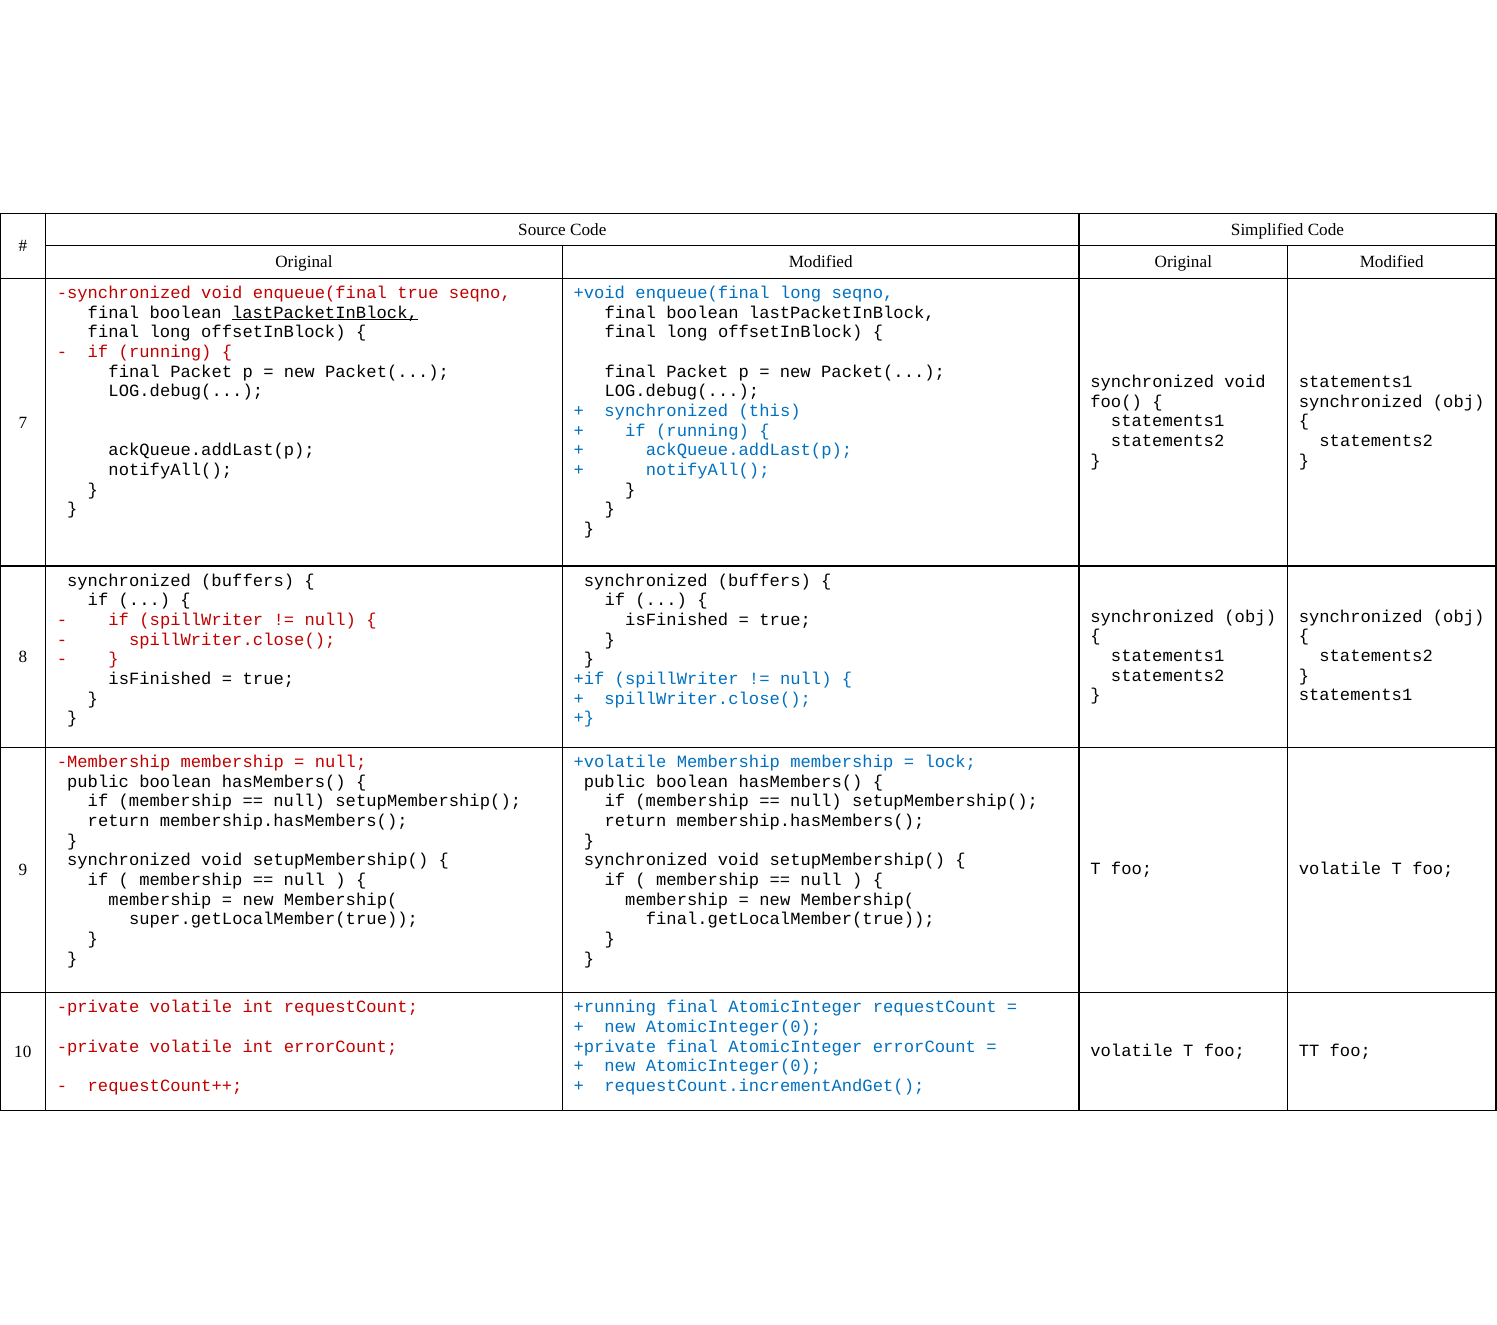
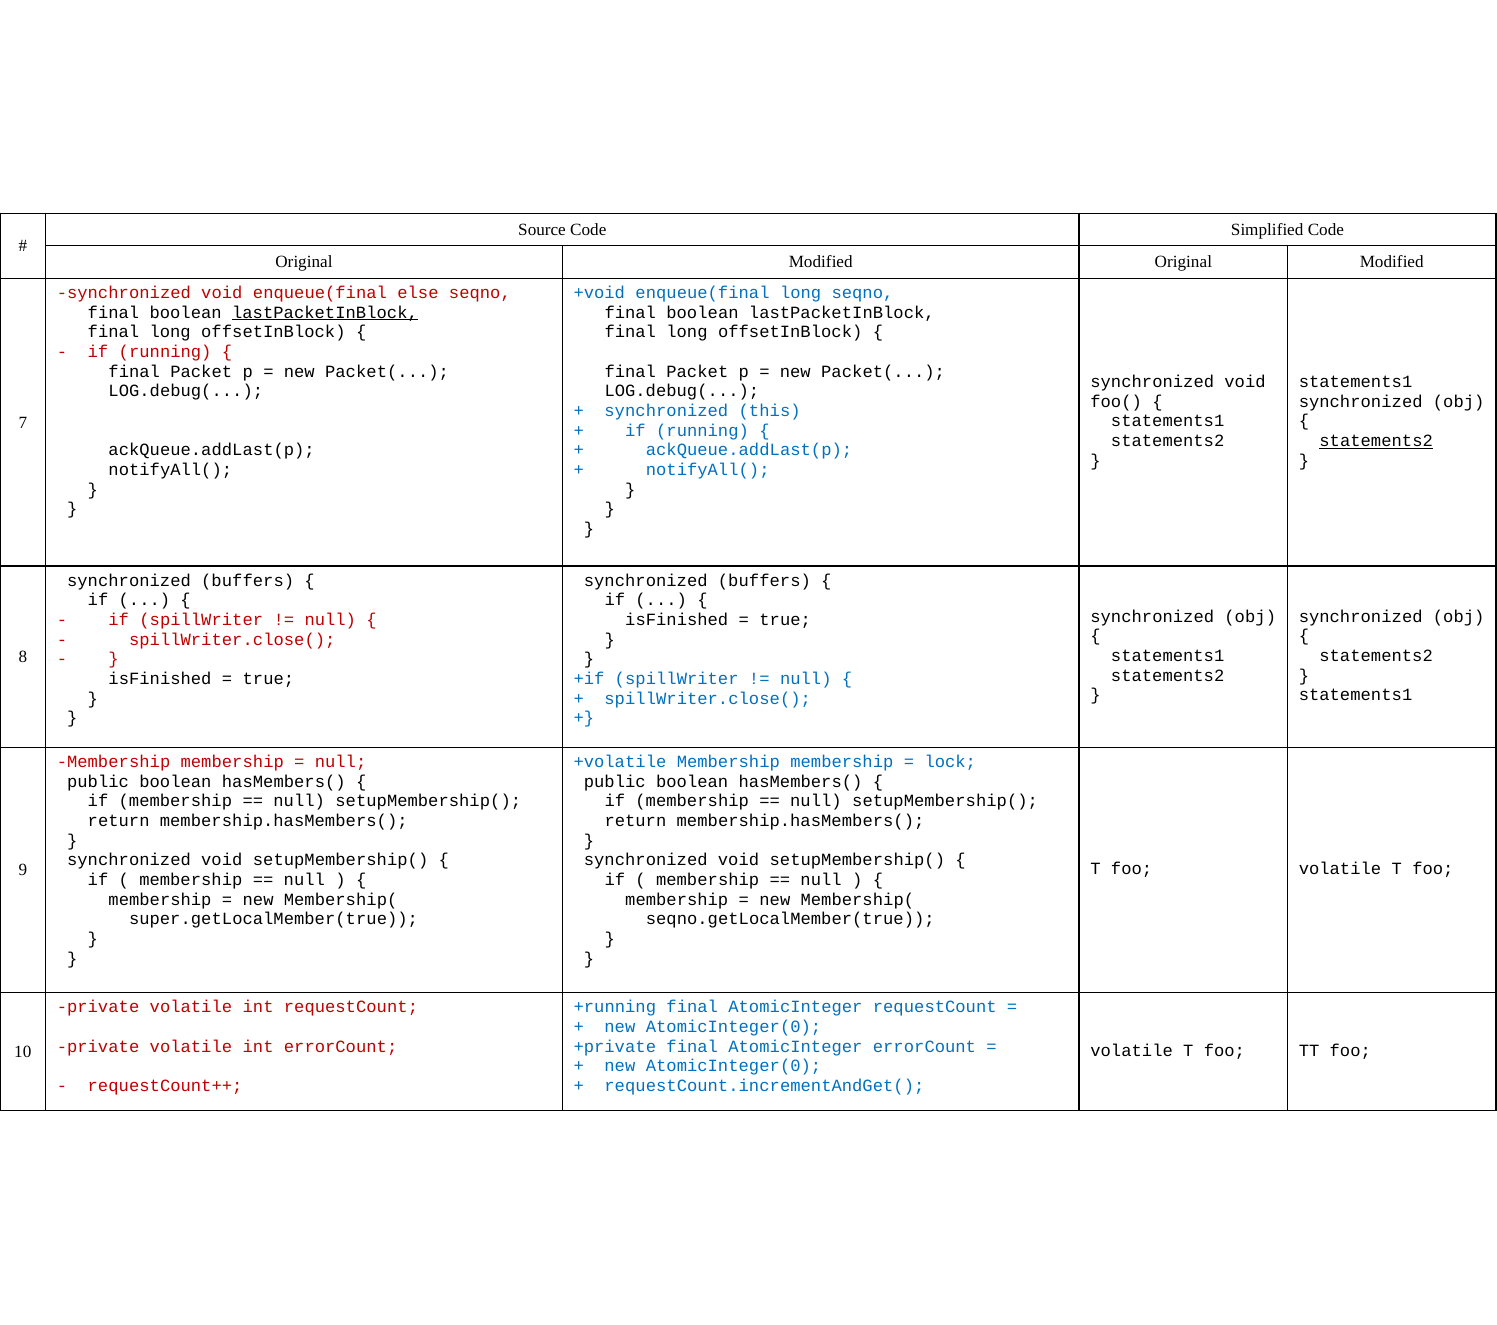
enqueue(final true: true -> else (418, 293)
statements2 underline: none -> present (1376, 441)
final.getLocalMember(true: final.getLocalMember(true -> seqno.getLocalMember(true (790, 919)
